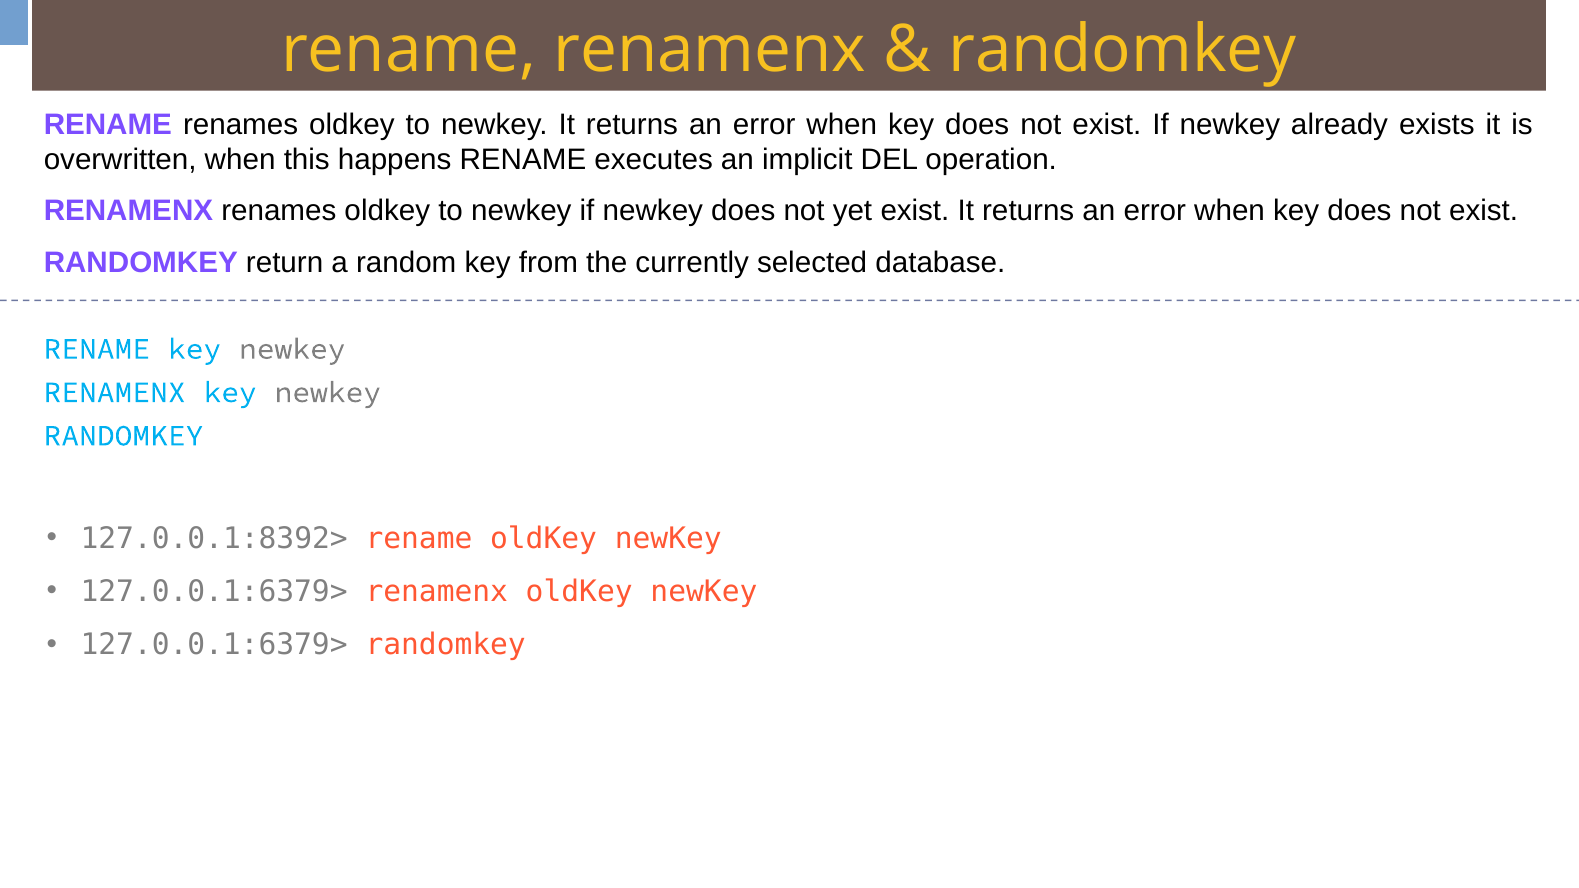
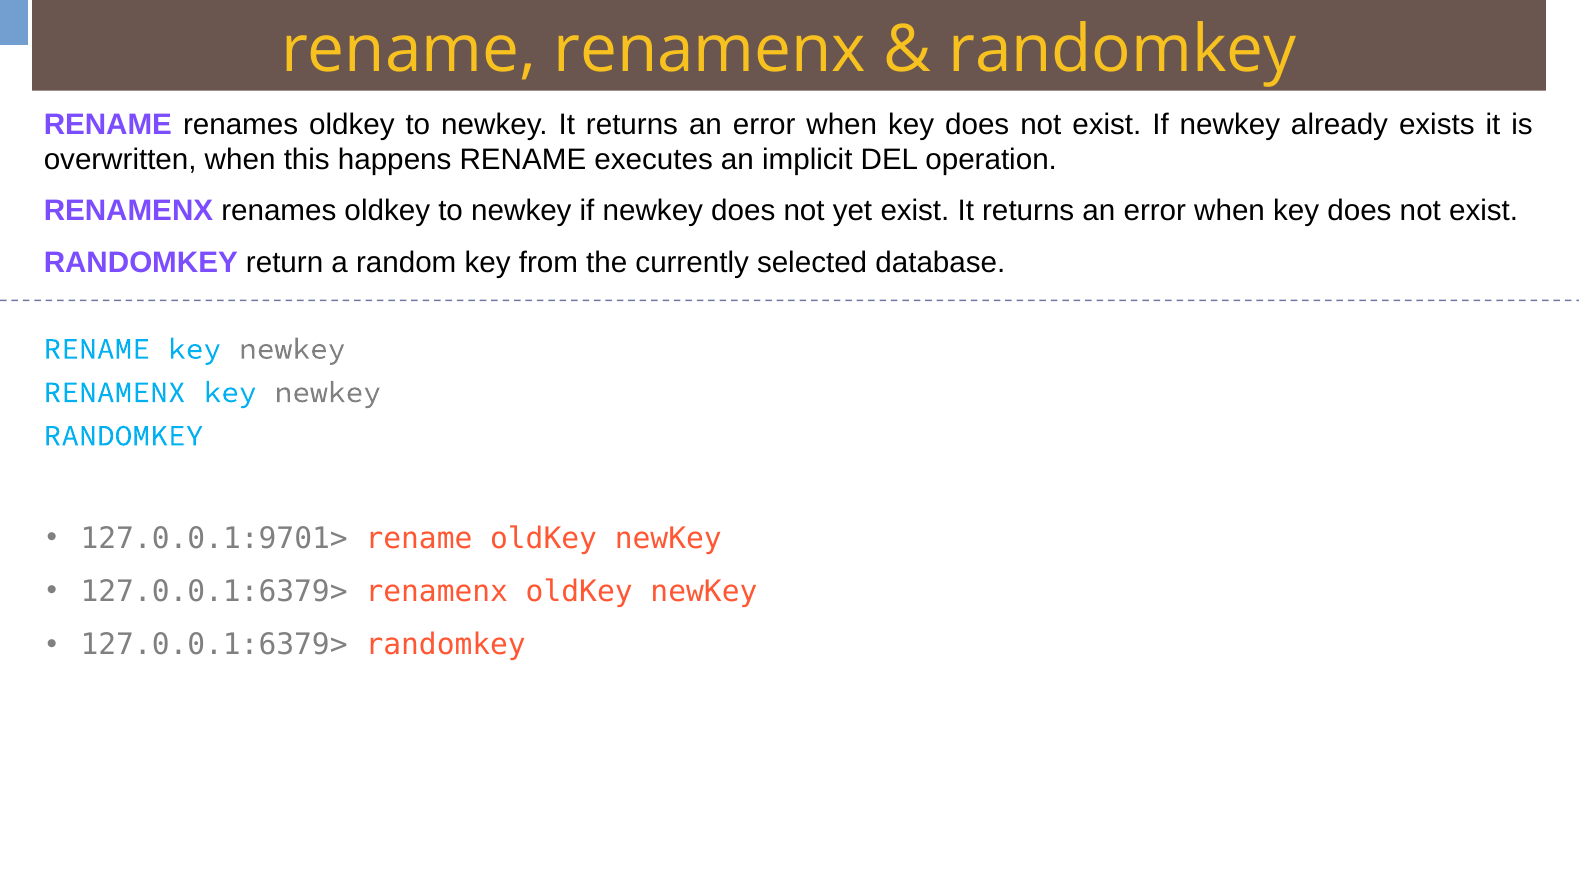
127.0.0.1:8392>: 127.0.0.1:8392> -> 127.0.0.1:9701> (214, 538)
